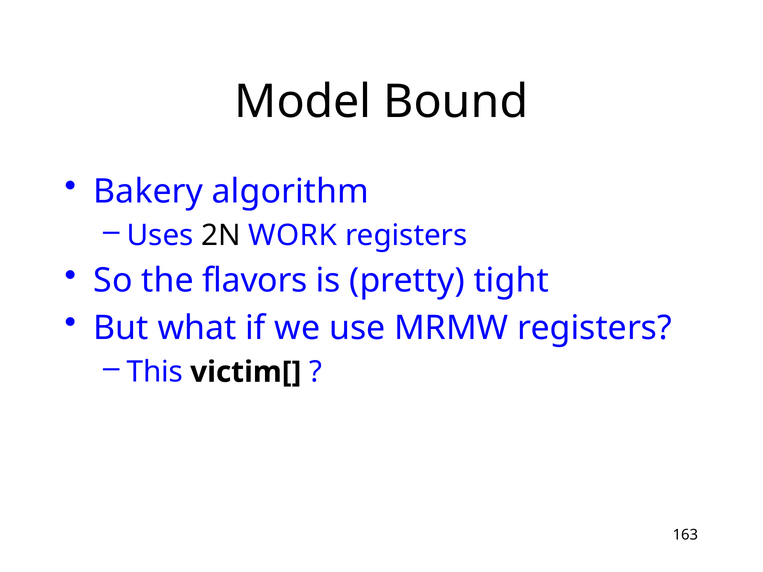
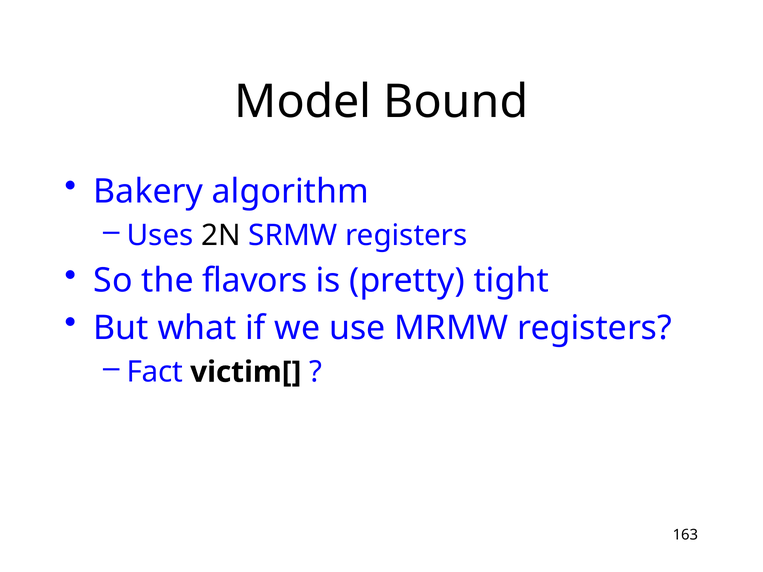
WORK: WORK -> SRMW (293, 236)
This: This -> Fact (155, 372)
